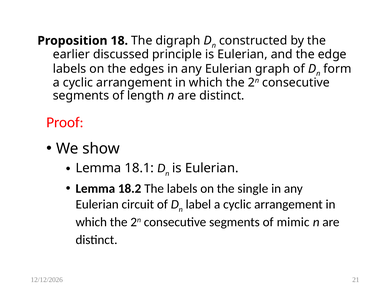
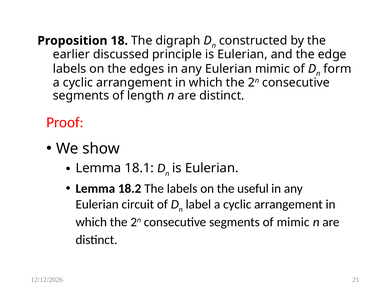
Eulerian graph: graph -> mimic (273, 69)
single: single -> useful (253, 188)
